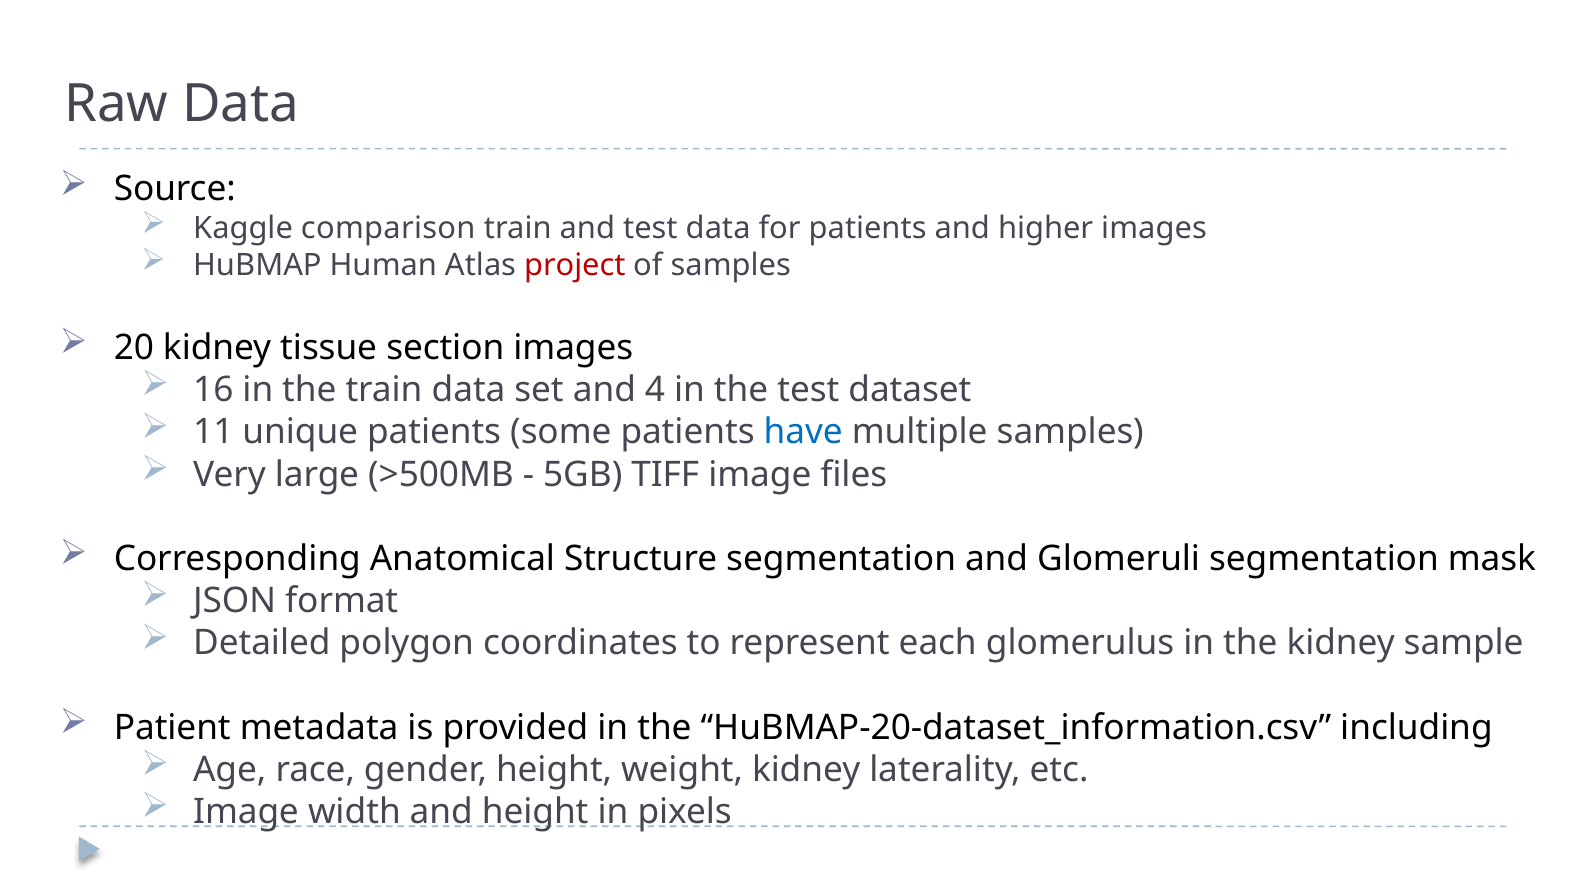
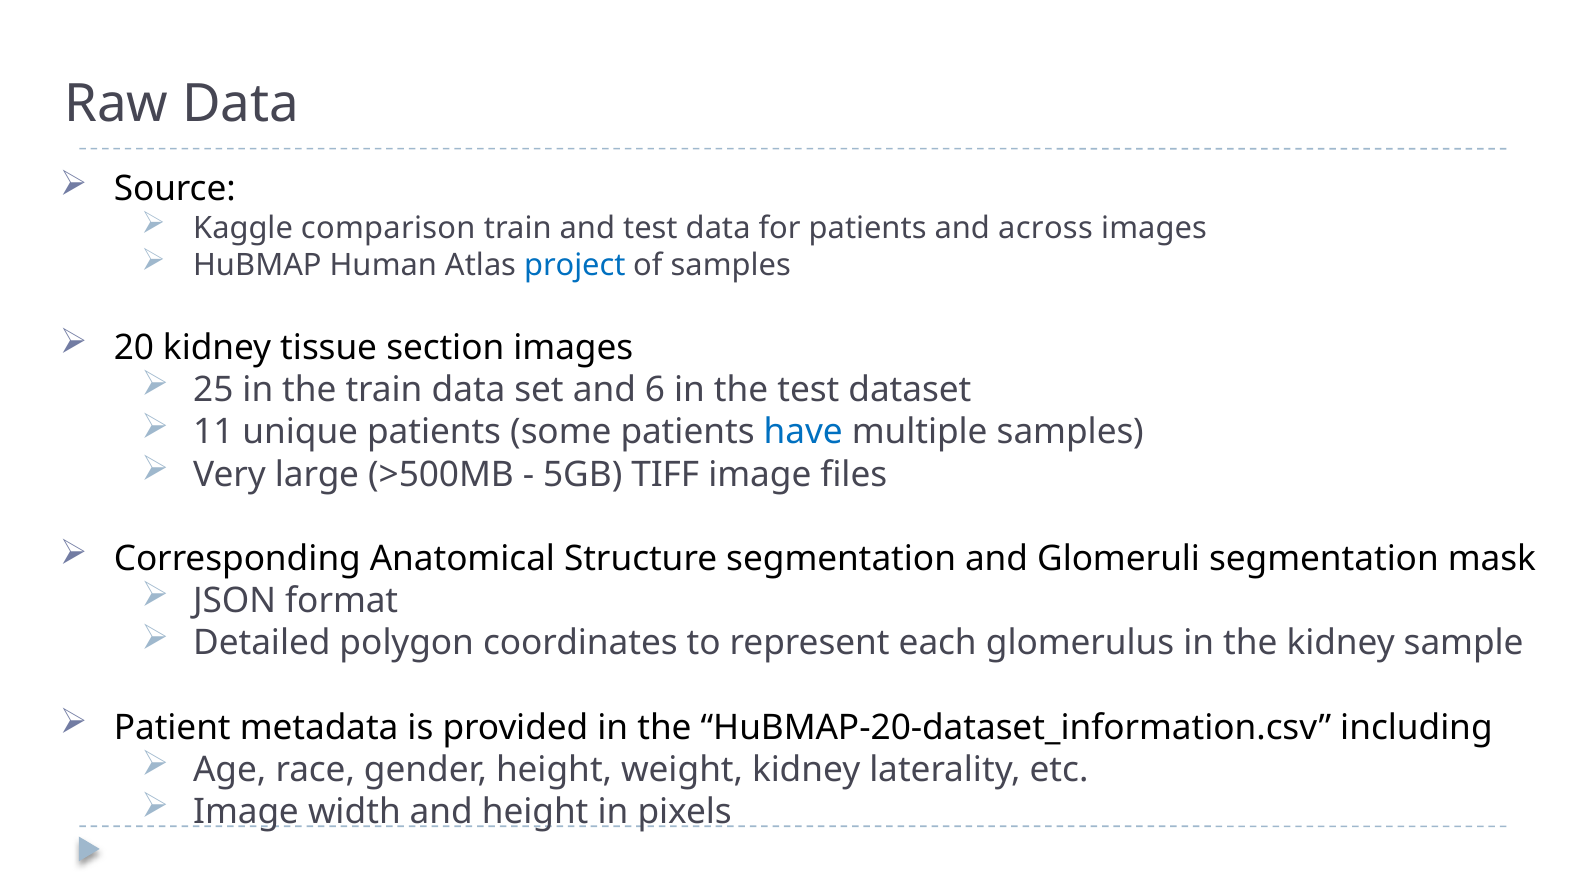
higher: higher -> across (1046, 229)
project colour: red -> blue (575, 266)
16: 16 -> 25 (213, 390)
4: 4 -> 6 (655, 390)
